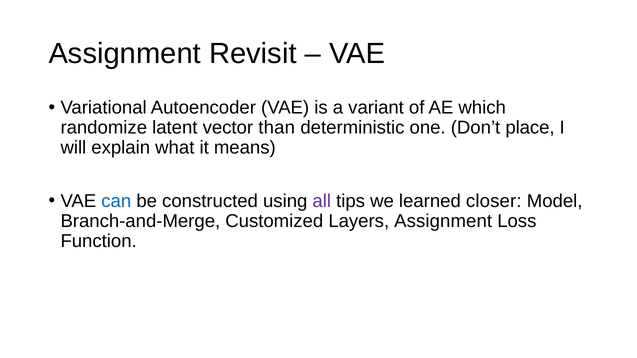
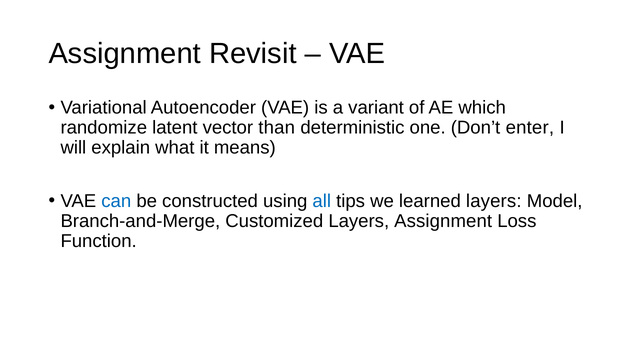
place: place -> enter (530, 128)
all colour: purple -> blue (322, 201)
learned closer: closer -> layers (494, 201)
